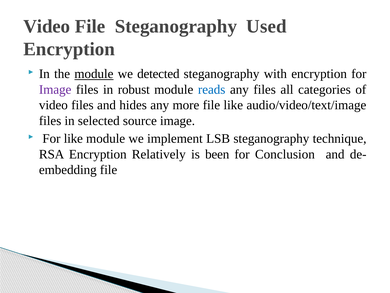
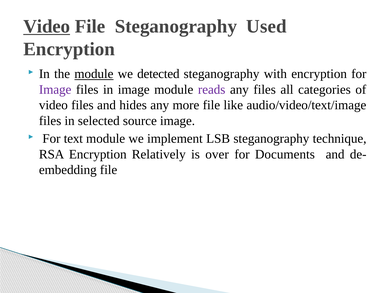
Video underline: none -> present (47, 26)
in robust: robust -> image (134, 89)
reads colour: blue -> purple (212, 89)
For like: like -> text (73, 138)
been: been -> over (217, 154)
Conclusion: Conclusion -> Documents (285, 154)
